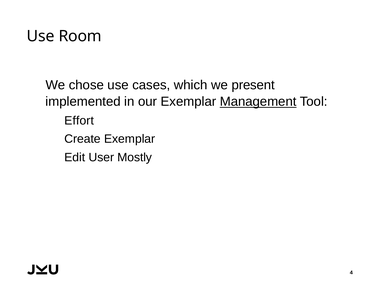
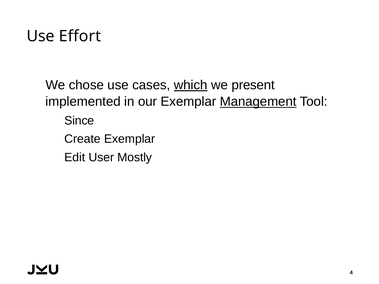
Room: Room -> Effort (80, 36)
which underline: none -> present (191, 85)
Effort: Effort -> Since (79, 121)
